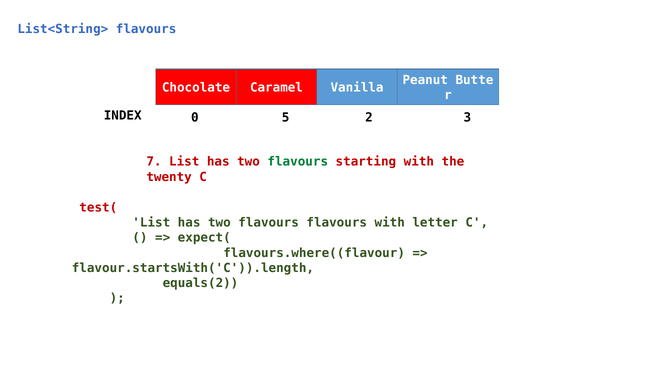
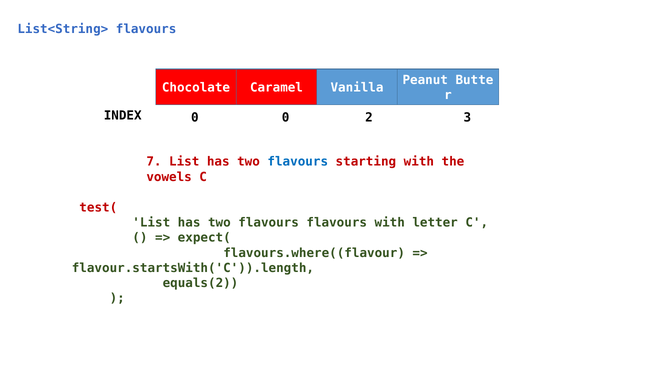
0 5: 5 -> 0 (286, 118)
flavours colour: green -> blue (298, 162)
twenty: twenty -> vowels (169, 177)
